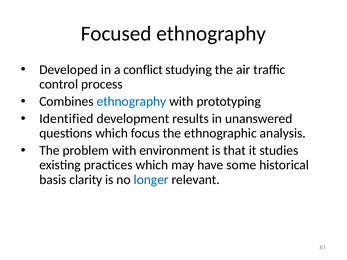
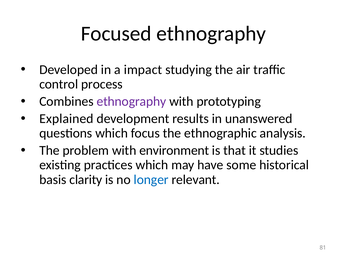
conflict: conflict -> impact (143, 70)
ethnography colour: blue -> purple (131, 101)
Identified: Identified -> Explained (66, 119)
